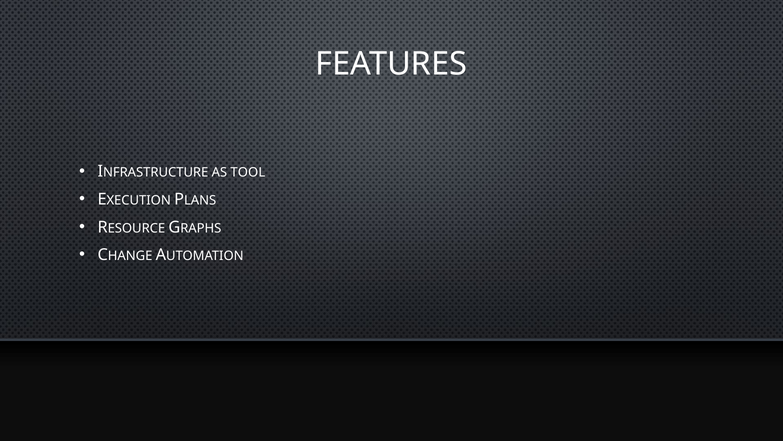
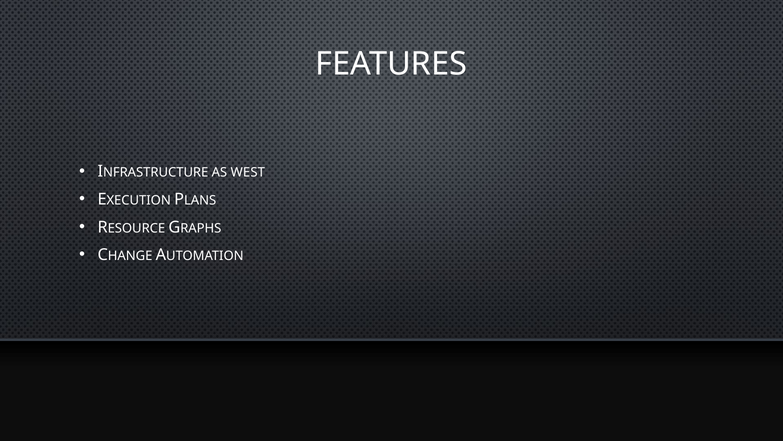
TOOL: TOOL -> WEST (248, 172)
